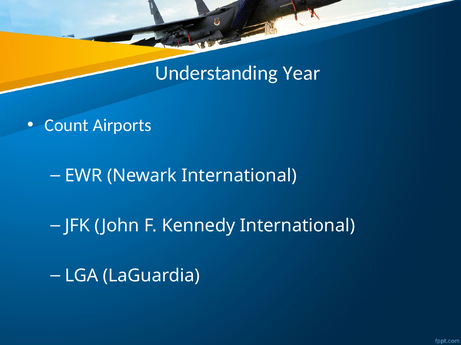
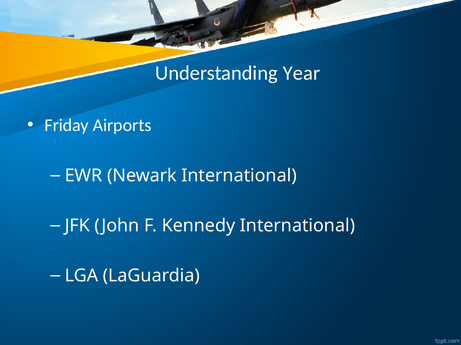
Count: Count -> Friday (67, 126)
